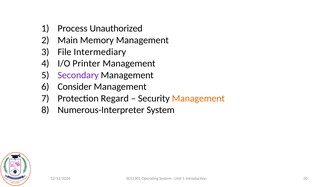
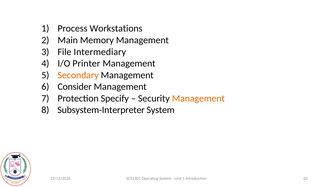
Unauthorized: Unauthorized -> Workstations (116, 29)
Secondary colour: purple -> orange (78, 75)
Regard: Regard -> Specify (115, 99)
Numerous-Interpreter: Numerous-Interpreter -> Subsystem-Interpreter (101, 110)
